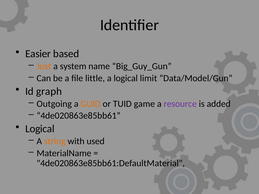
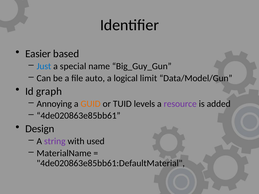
Just colour: orange -> blue (44, 66)
system: system -> special (73, 66)
little: little -> auto (95, 78)
Outgoing: Outgoing -> Annoying (54, 104)
game: game -> levels (144, 104)
Logical: Logical -> Design (40, 129)
string colour: orange -> purple (55, 141)
